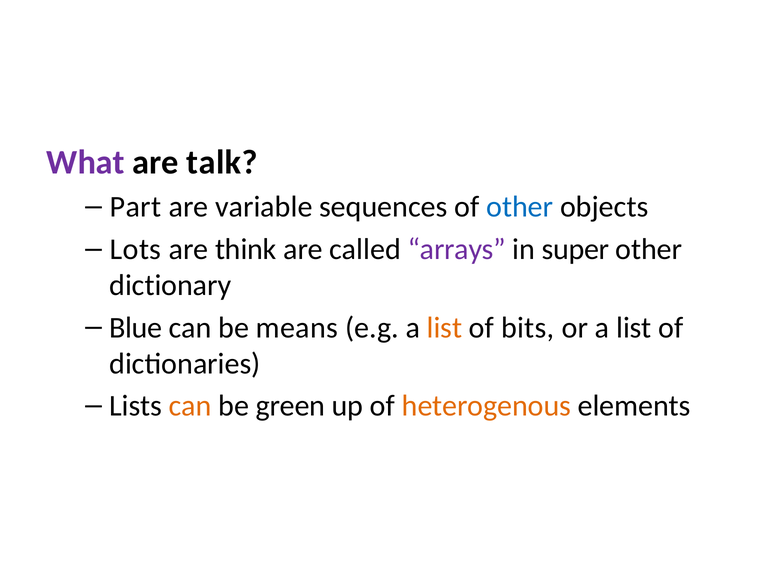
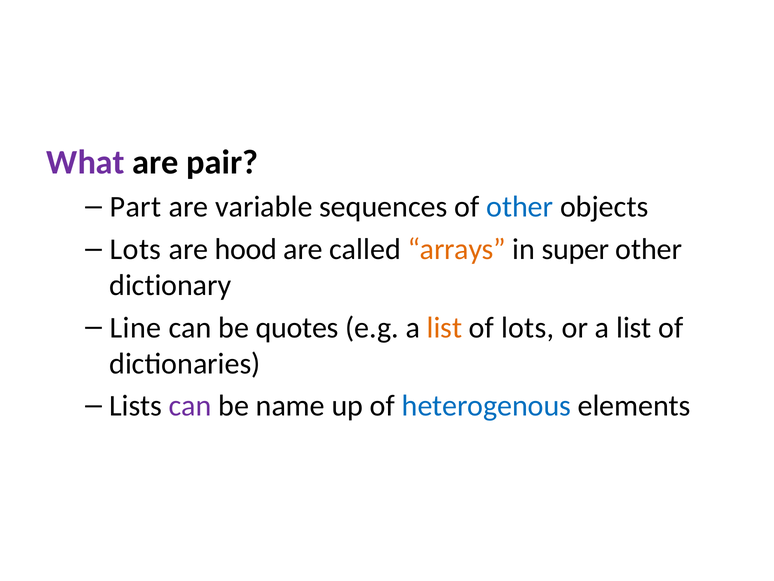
talk: talk -> pair (222, 162)
think: think -> hood (246, 249)
arrays colour: purple -> orange (457, 249)
Blue: Blue -> Line (136, 327)
means: means -> quotes (297, 327)
of bits: bits -> lots (528, 327)
can colour: orange -> purple (190, 406)
green: green -> name (290, 406)
heterogenous colour: orange -> blue (486, 406)
